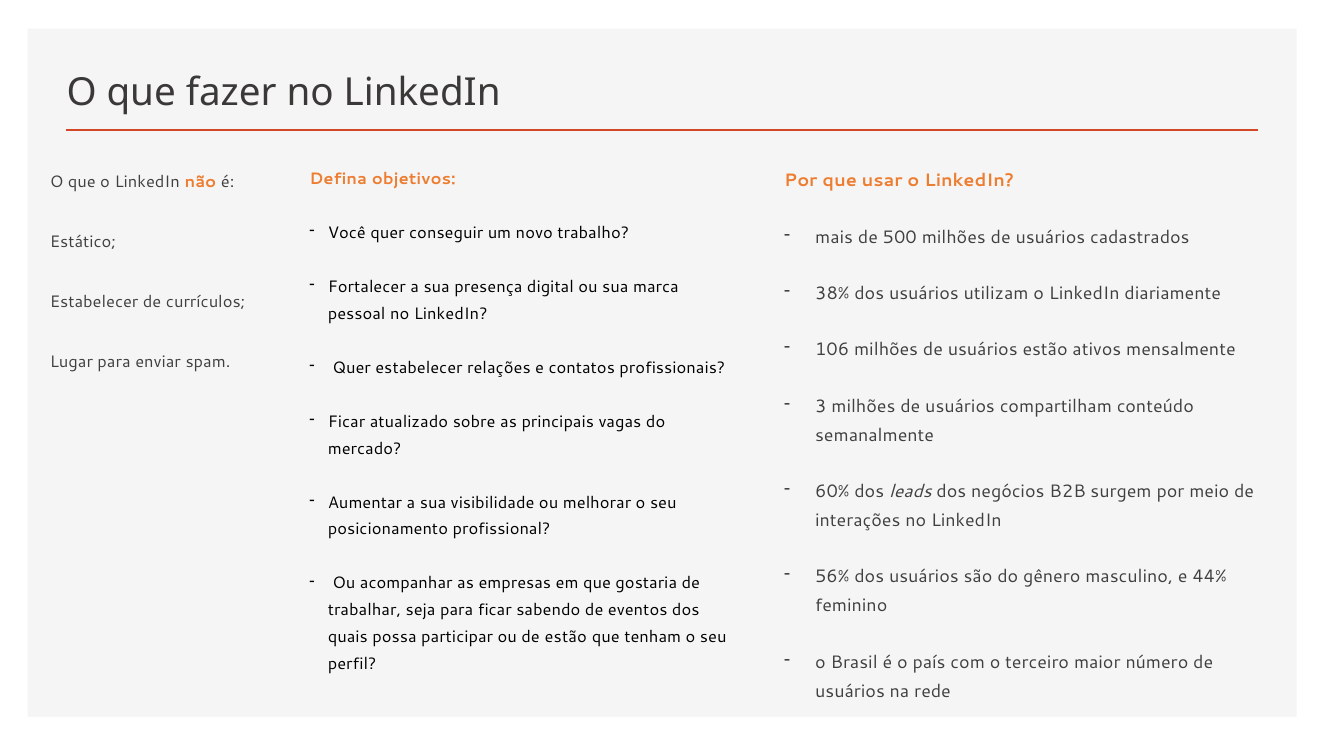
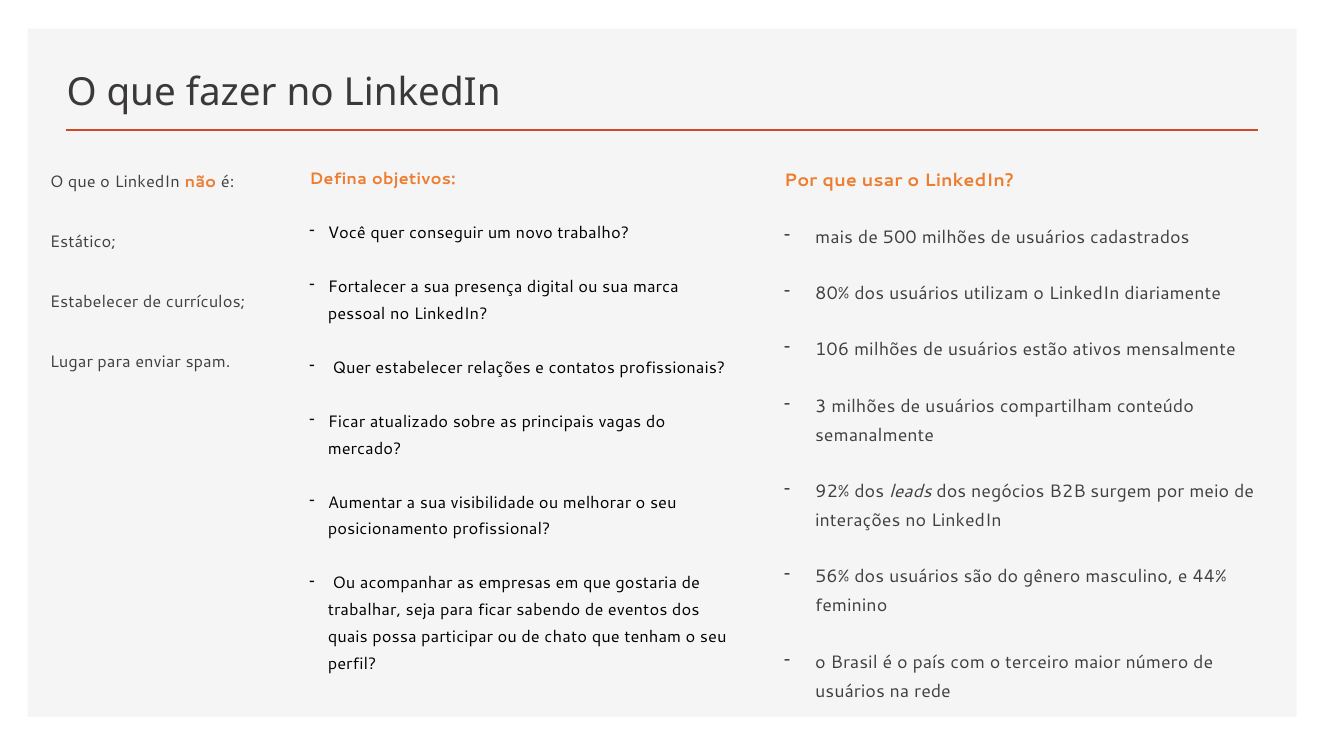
38%: 38% -> 80% (832, 293)
60%: 60% -> 92% (832, 491)
de estão: estão -> chato (566, 637)
